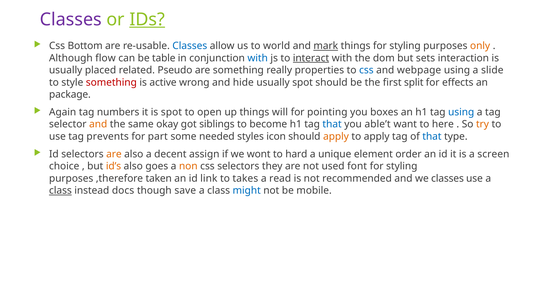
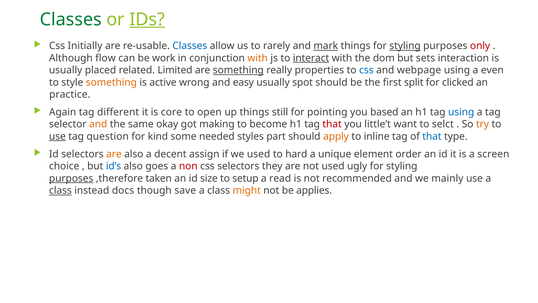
Classes colour: purple -> green (71, 19)
Bottom: Bottom -> Initially (85, 46)
world: world -> rarely (277, 46)
styling underline: none -> present (405, 46)
only colour: orange -> red (480, 46)
table: table -> work (164, 58)
with colour: blue -> orange (258, 58)
Pseudo: Pseudo -> Limited (175, 70)
something underline: none -> present (238, 70)
slide: slide -> even (492, 70)
something colour: red -> orange (111, 82)
hide: hide -> easy (243, 82)
effects: effects -> clicked (458, 82)
package: package -> practice (70, 94)
numbers: numbers -> different (118, 112)
is spot: spot -> core (171, 112)
will: will -> still (280, 112)
boxes: boxes -> based (384, 112)
siblings: siblings -> making (217, 124)
that colour: blue -> red (332, 124)
able’t: able’t -> little’t (378, 124)
here: here -> selct (443, 124)
use underline: none -> present (57, 136)
prevents: prevents -> question (108, 136)
part: part -> kind (158, 136)
icon: icon -> part (276, 136)
to apply: apply -> inline (377, 136)
we wont: wont -> used (259, 154)
id’s colour: orange -> blue (114, 166)
non colour: orange -> red (188, 166)
font: font -> ugly (357, 166)
purposes underline: none -> present (71, 178)
link: link -> size (209, 178)
takes: takes -> setup (245, 178)
we classes: classes -> mainly (447, 178)
might colour: blue -> orange (247, 190)
mobile: mobile -> applies (314, 190)
